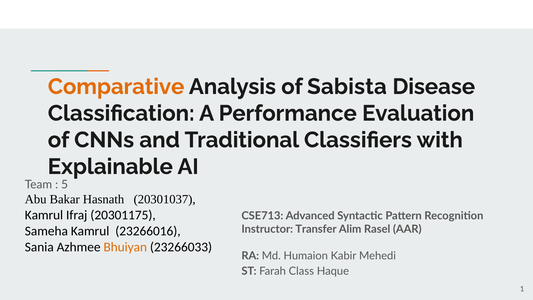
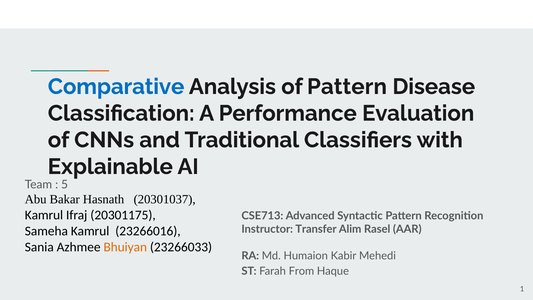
Comparative colour: orange -> blue (116, 87)
of Sabista: Sabista -> Pattern (347, 87)
Class: Class -> From (301, 271)
